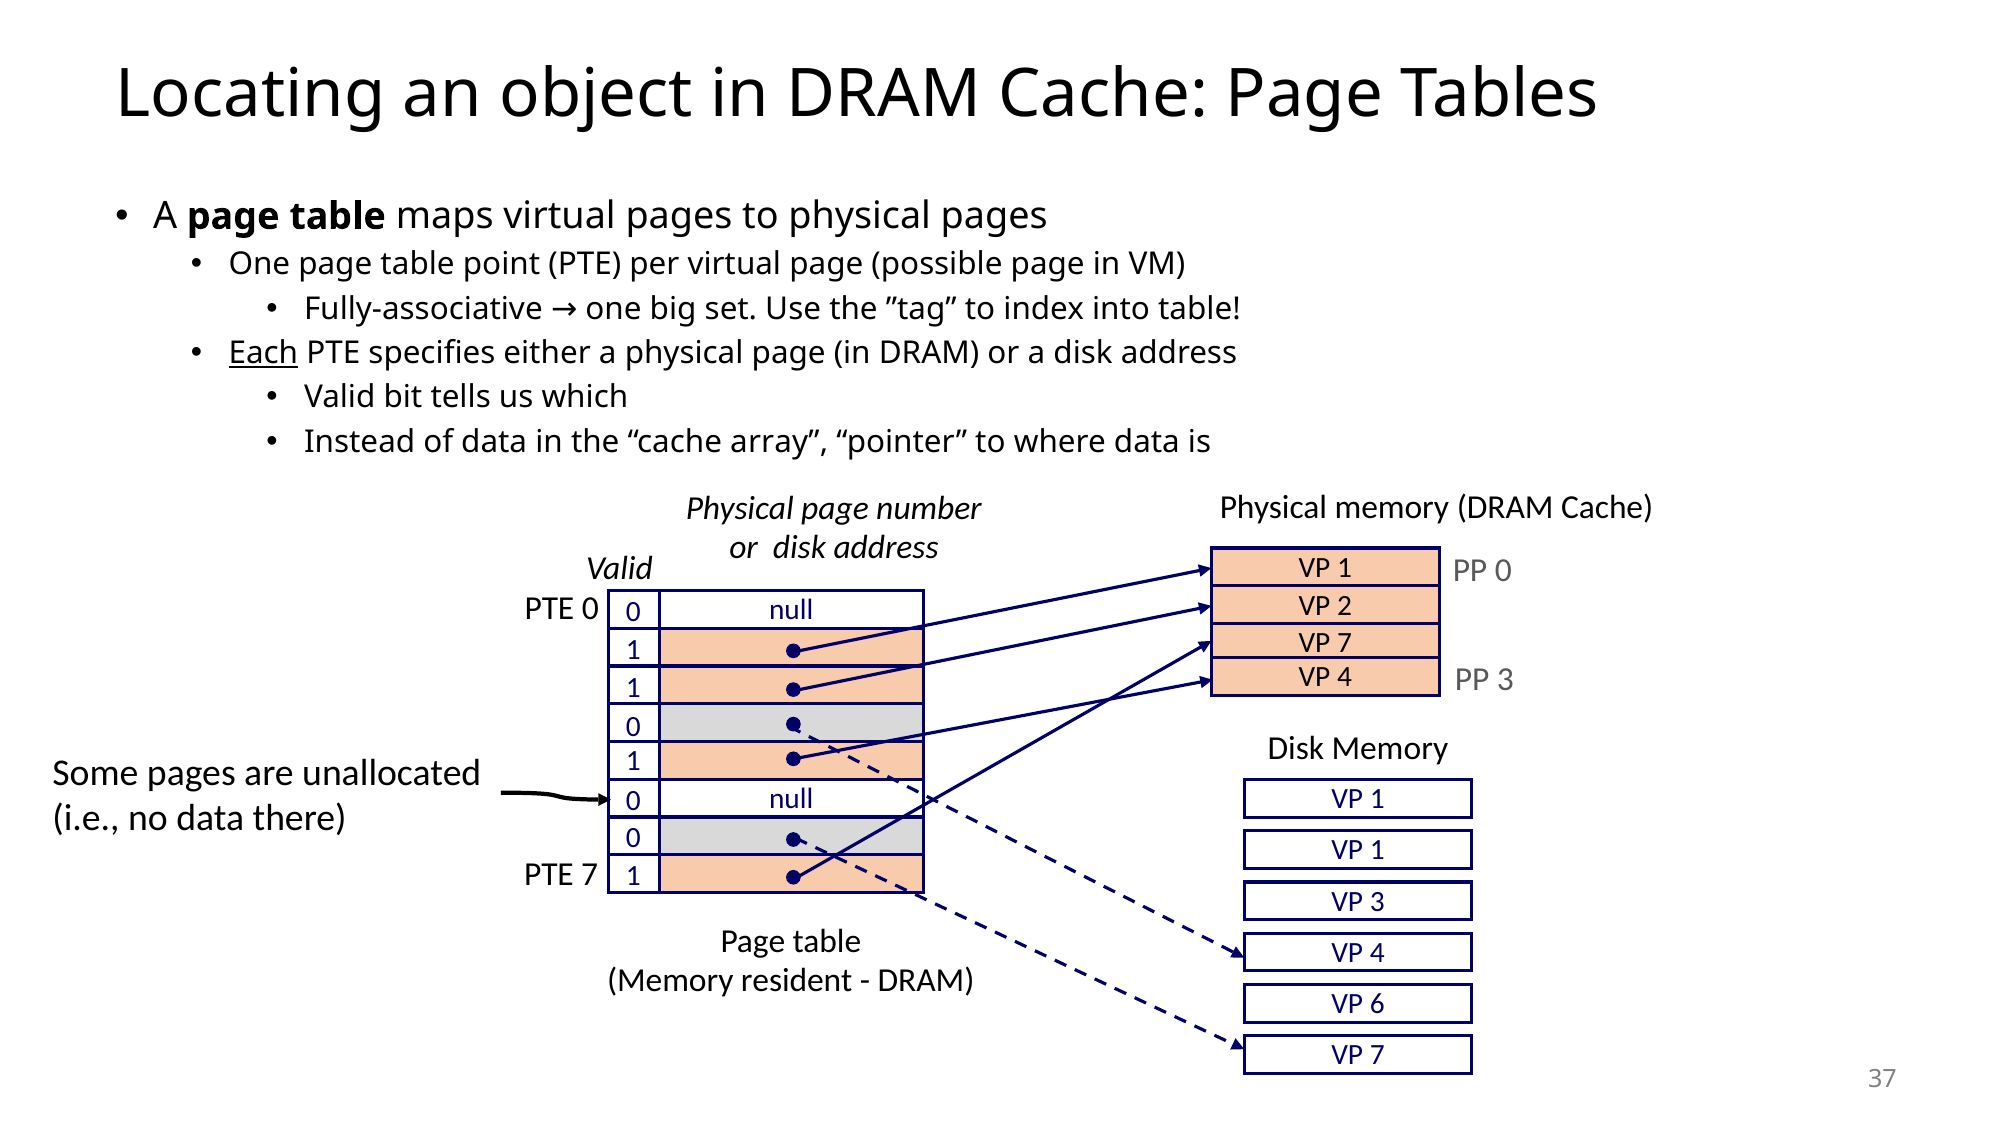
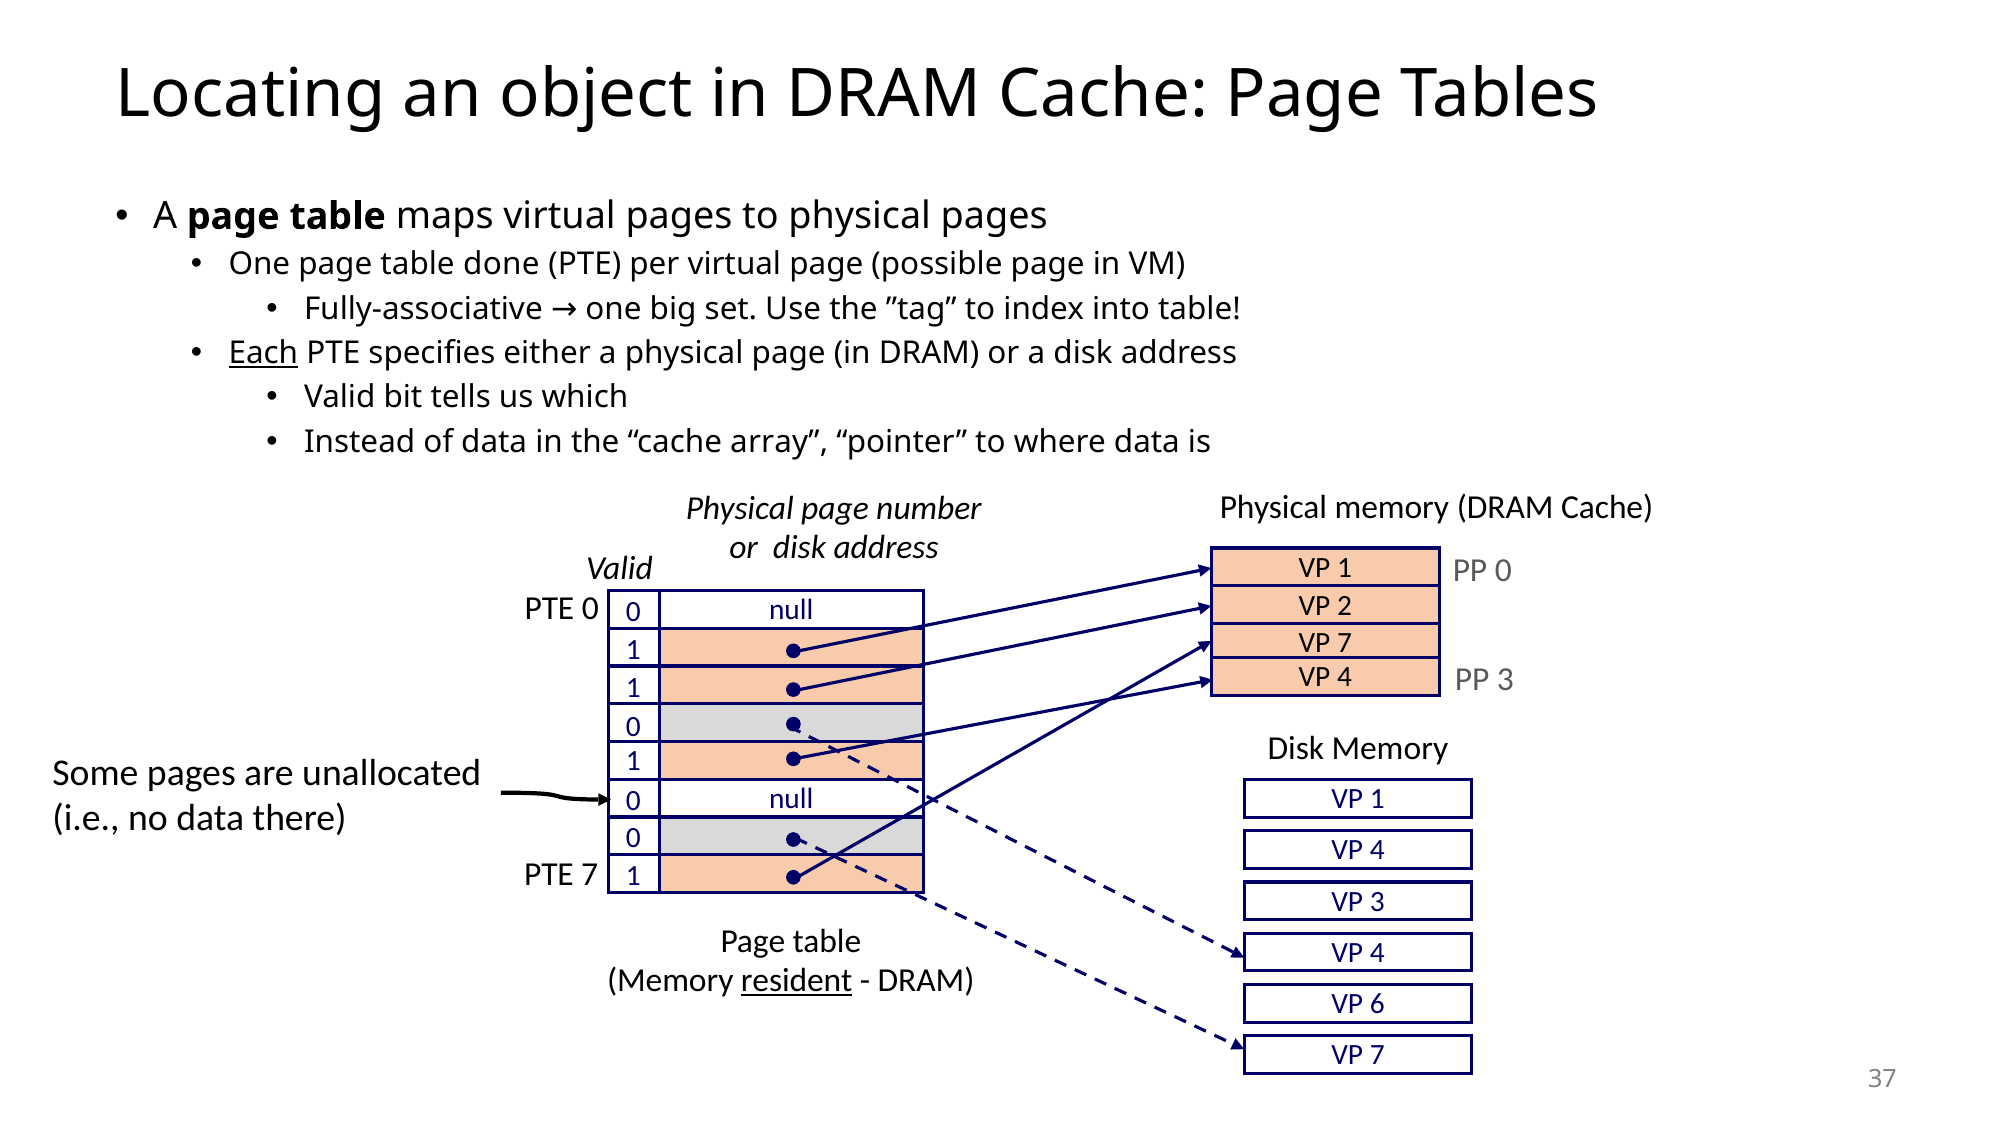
point: point -> done (501, 264)
1: 1 -> 4 (1377, 850)
resident underline: none -> present (797, 981)
